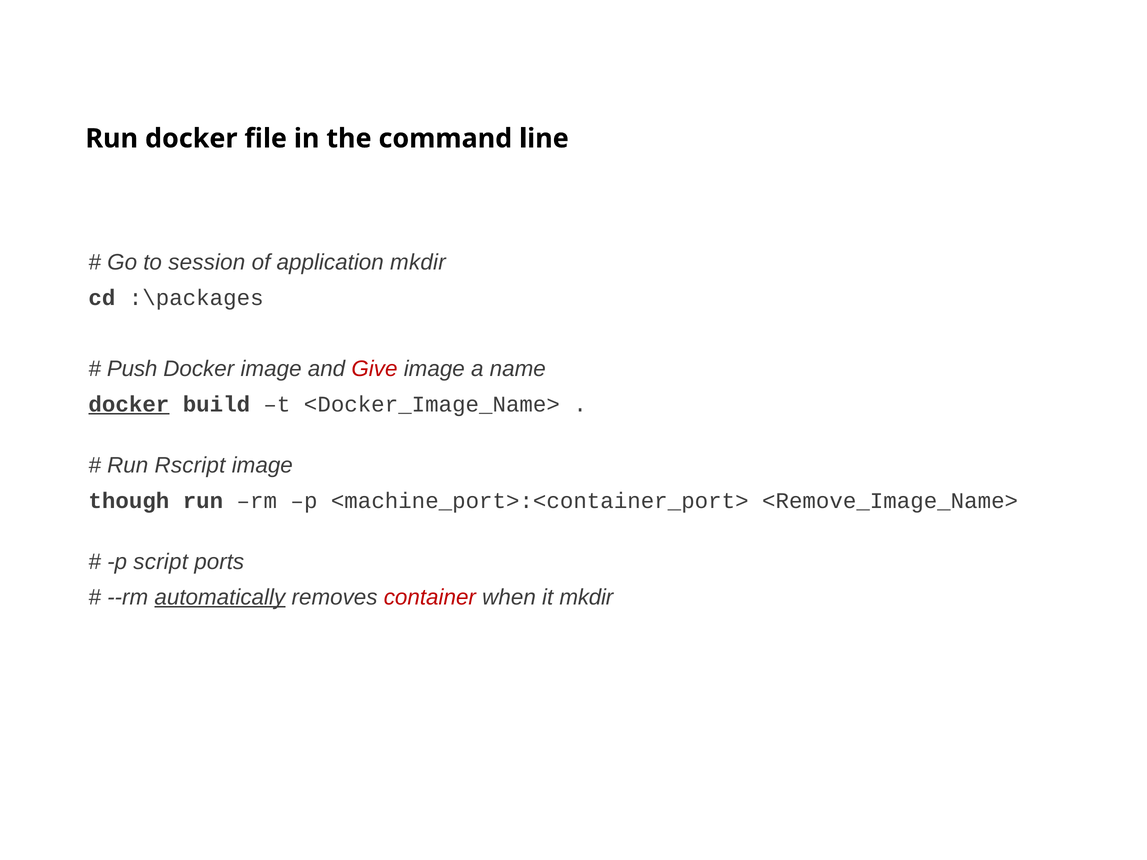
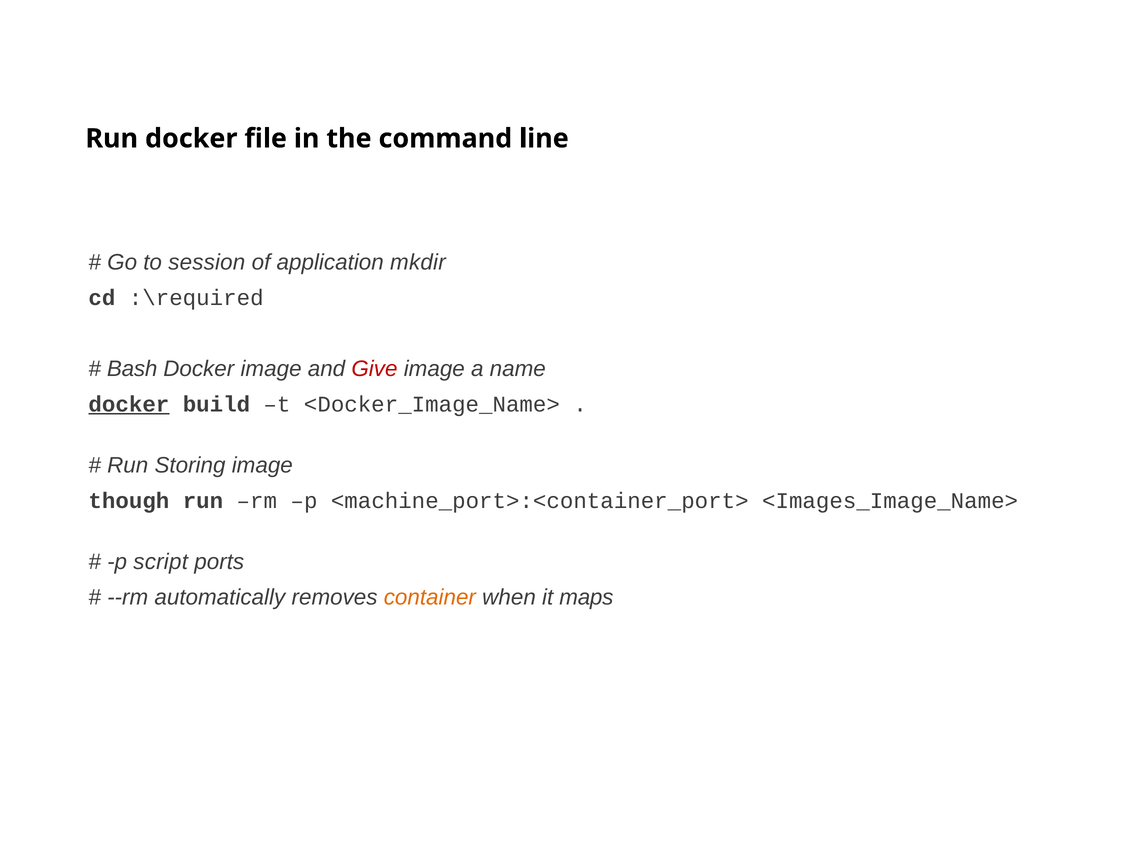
:\packages: :\packages -> :\required (196, 298)
Push: Push -> Bash (132, 369)
Rscript: Rscript -> Storing (190, 465)
<Remove_Image_Name>: <Remove_Image_Name> -> <Images_Image_Name> (890, 501)
automatically underline: present -> none (220, 597)
container colour: red -> orange (430, 597)
it mkdir: mkdir -> maps (586, 597)
